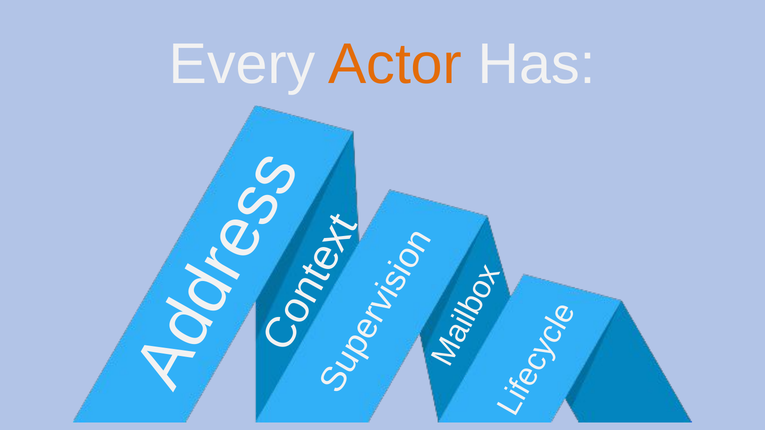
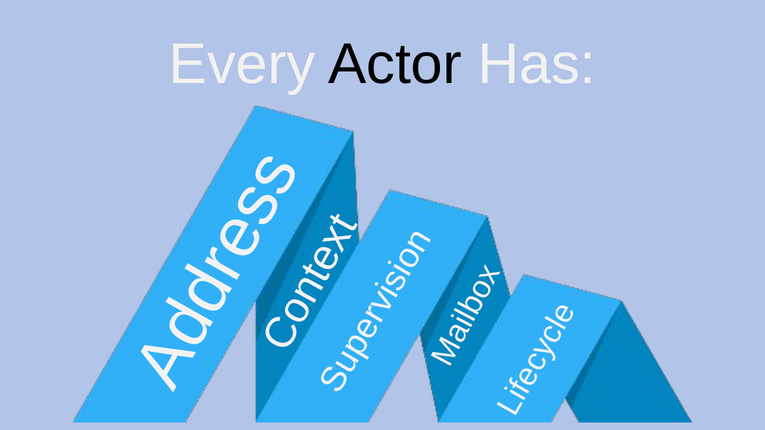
Actor colour: orange -> black (395, 64)
